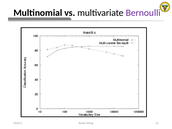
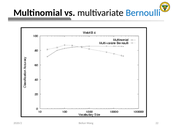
Bernoulli colour: purple -> blue (143, 13)
